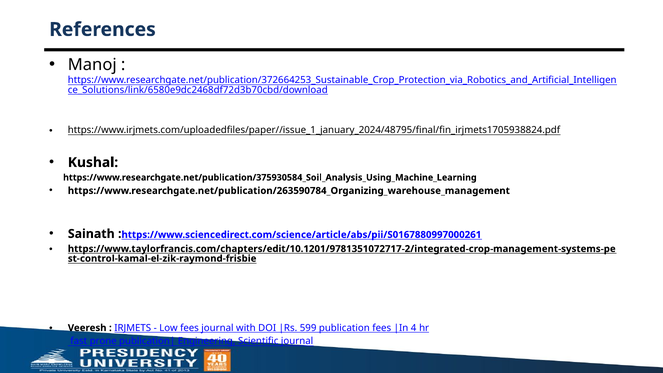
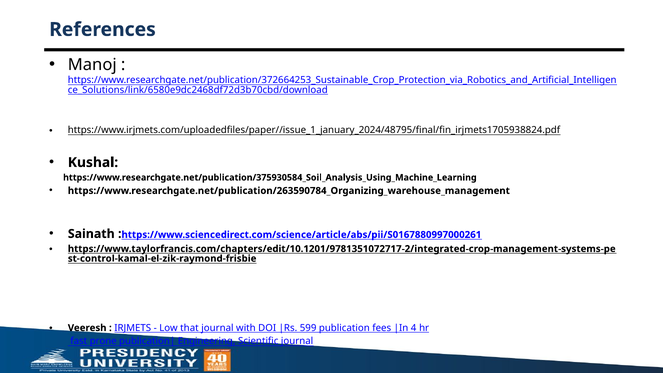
Low fees: fees -> that (189, 328)
